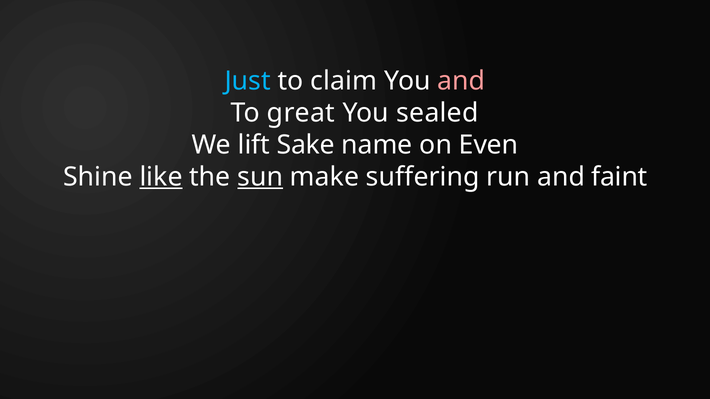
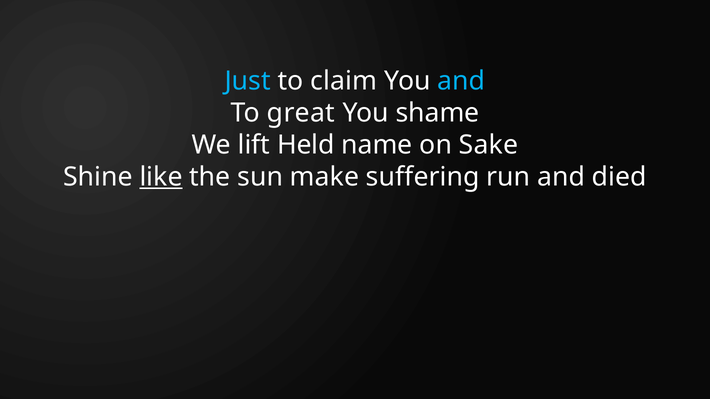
and colour: pink -> light blue (461, 81)
sealed: sealed -> shame (438, 113)
Sake: Sake -> Held (306, 145)
Even: Even -> Sake (488, 145)
sun underline: present -> none (260, 177)
faint: faint -> died (619, 177)
